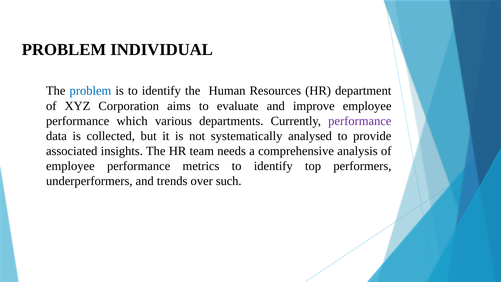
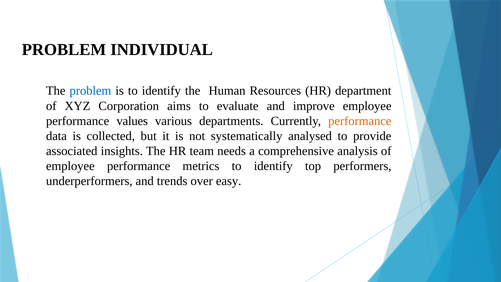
which: which -> values (132, 121)
performance colour: purple -> orange (360, 121)
such: such -> easy (229, 181)
